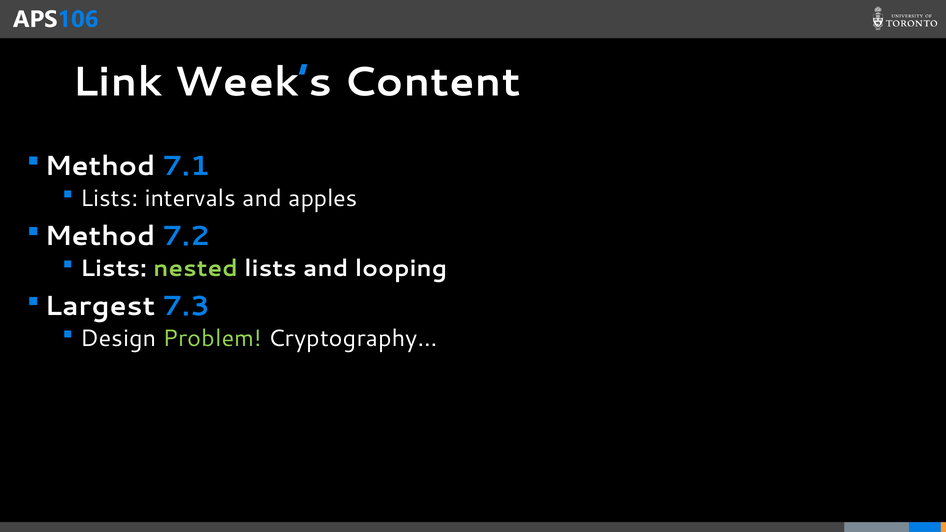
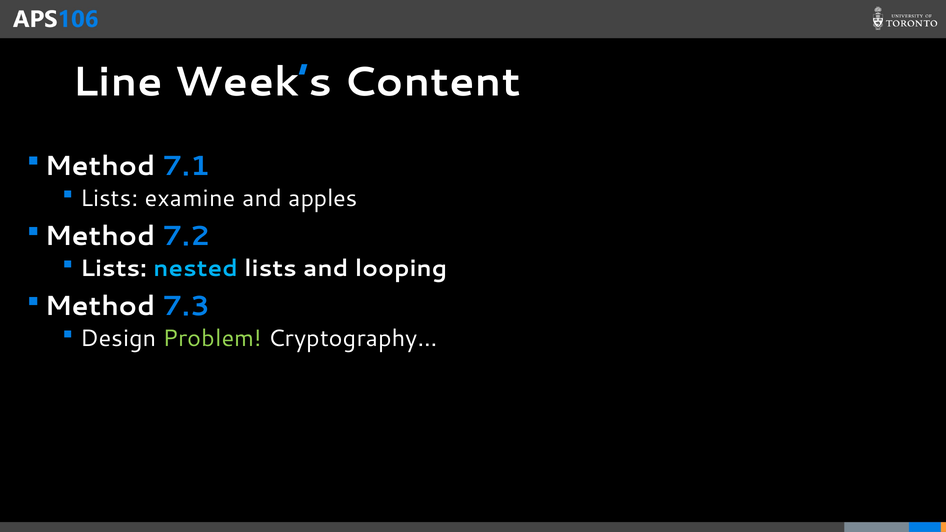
Link: Link -> Line (118, 82)
intervals: intervals -> examine (190, 199)
nested colour: light green -> light blue (195, 269)
Largest: Largest -> Method (100, 306)
